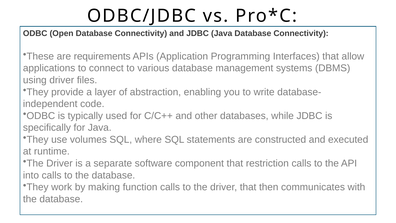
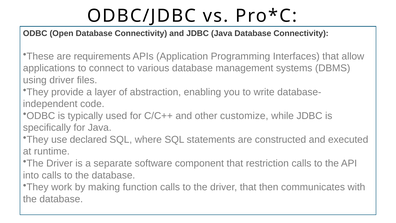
databases: databases -> customize (244, 116)
volumes: volumes -> declared (88, 139)
